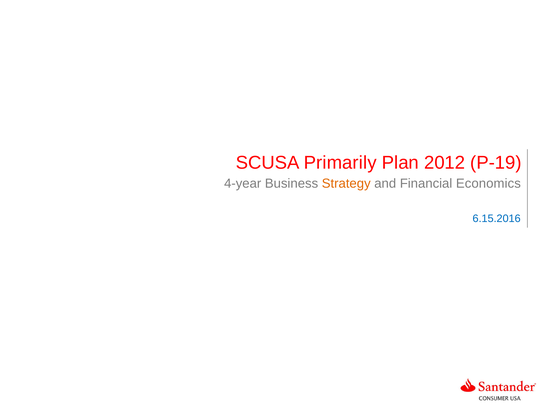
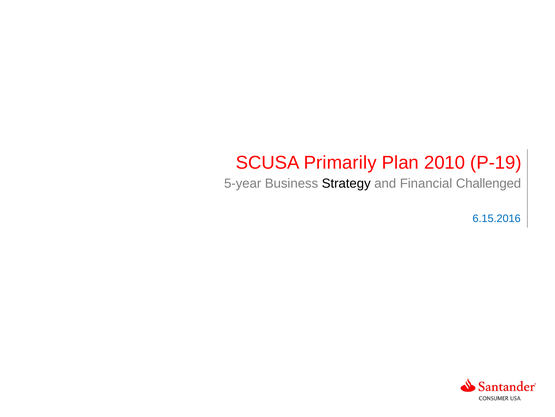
2012: 2012 -> 2010 (445, 162)
4-year: 4-year -> 5-year (243, 183)
Strategy colour: orange -> black (346, 183)
Economics: Economics -> Challenged (488, 183)
